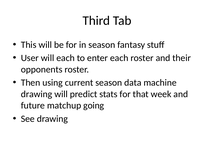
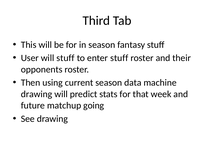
will each: each -> stuff (66, 58)
enter each: each -> stuff (119, 58)
